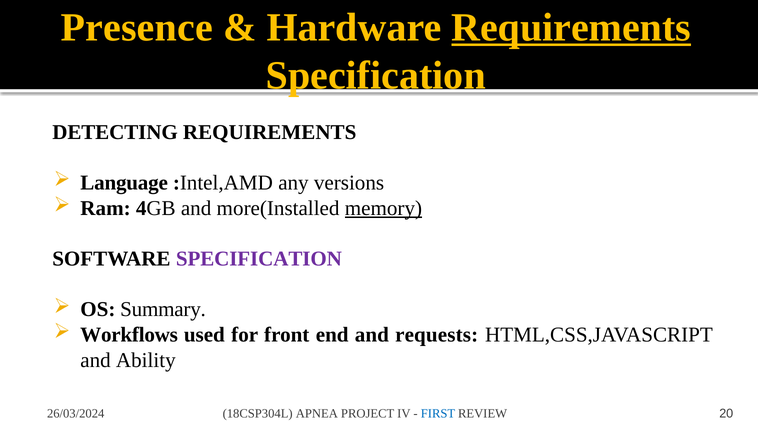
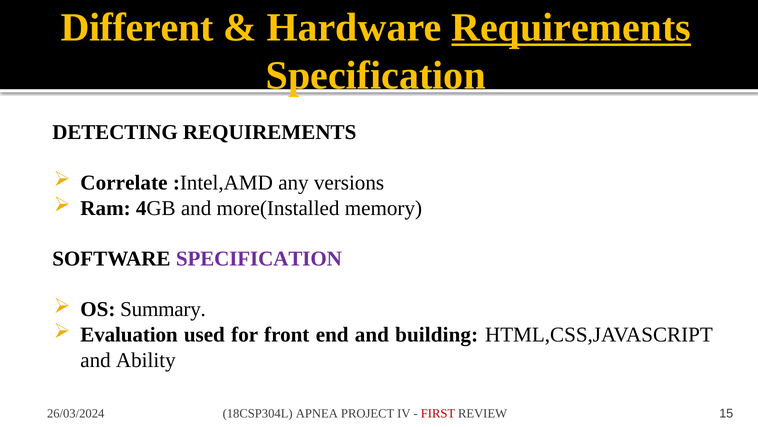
Presence: Presence -> Different (137, 27)
Language: Language -> Correlate (124, 183)
memory underline: present -> none (383, 208)
Workflows: Workflows -> Evaluation (129, 334)
requests: requests -> building (437, 334)
FIRST colour: blue -> red (438, 413)
20: 20 -> 15 (726, 413)
